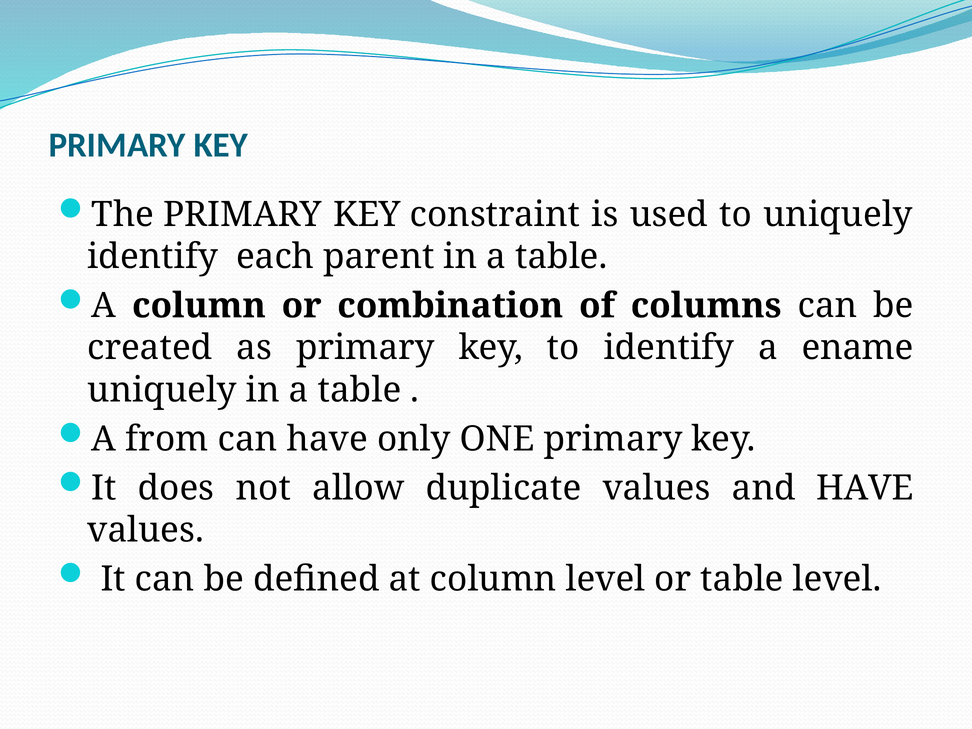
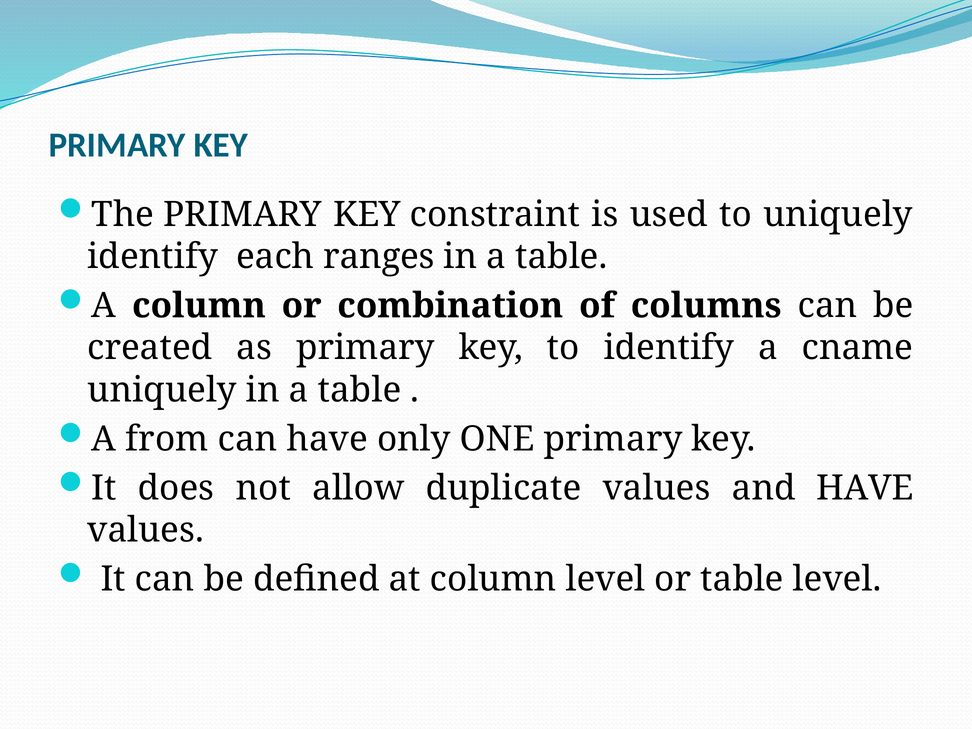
parent: parent -> ranges (379, 257)
ename: ename -> cname (858, 348)
